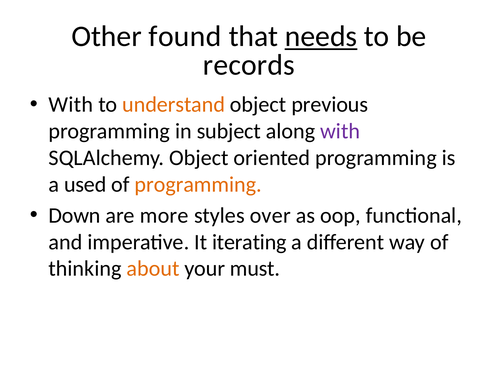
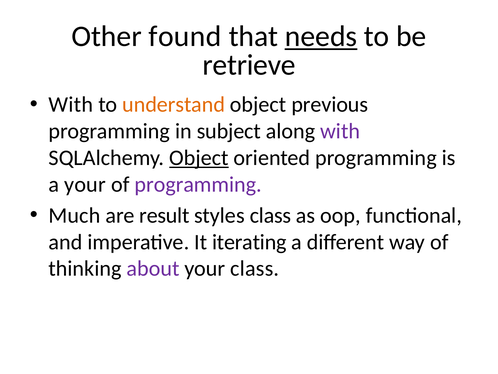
records: records -> retrieve (249, 65)
Object underline: none -> present (199, 158)
a used: used -> your (85, 184)
programming colour: orange -> purple (198, 184)
Down: Down -> Much (74, 215)
more: more -> result (164, 215)
styles over: over -> class (270, 215)
about colour: orange -> purple (153, 268)
your must: must -> class (255, 268)
